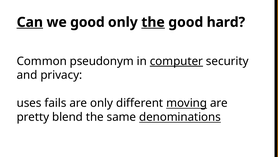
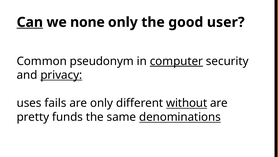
we good: good -> none (87, 22)
the underline: present -> none (153, 22)
hard: hard -> user (226, 22)
privacy underline: none -> present (61, 75)
moving: moving -> without (187, 103)
blend: blend -> funds (68, 117)
